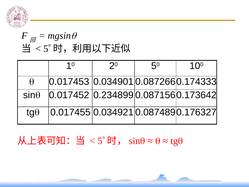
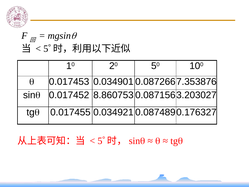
0.174333: 0.174333 -> 7.353876 (196, 82)
0.234899: 0.234899 -> 8.860753 (113, 95)
0.173642: 0.173642 -> 3.203027 (196, 95)
